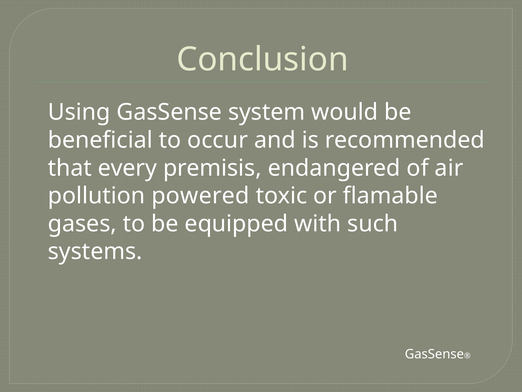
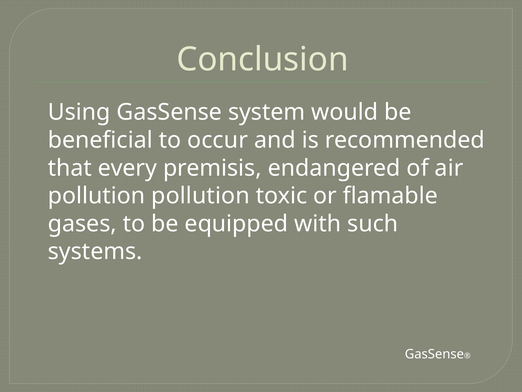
pollution powered: powered -> pollution (200, 196)
